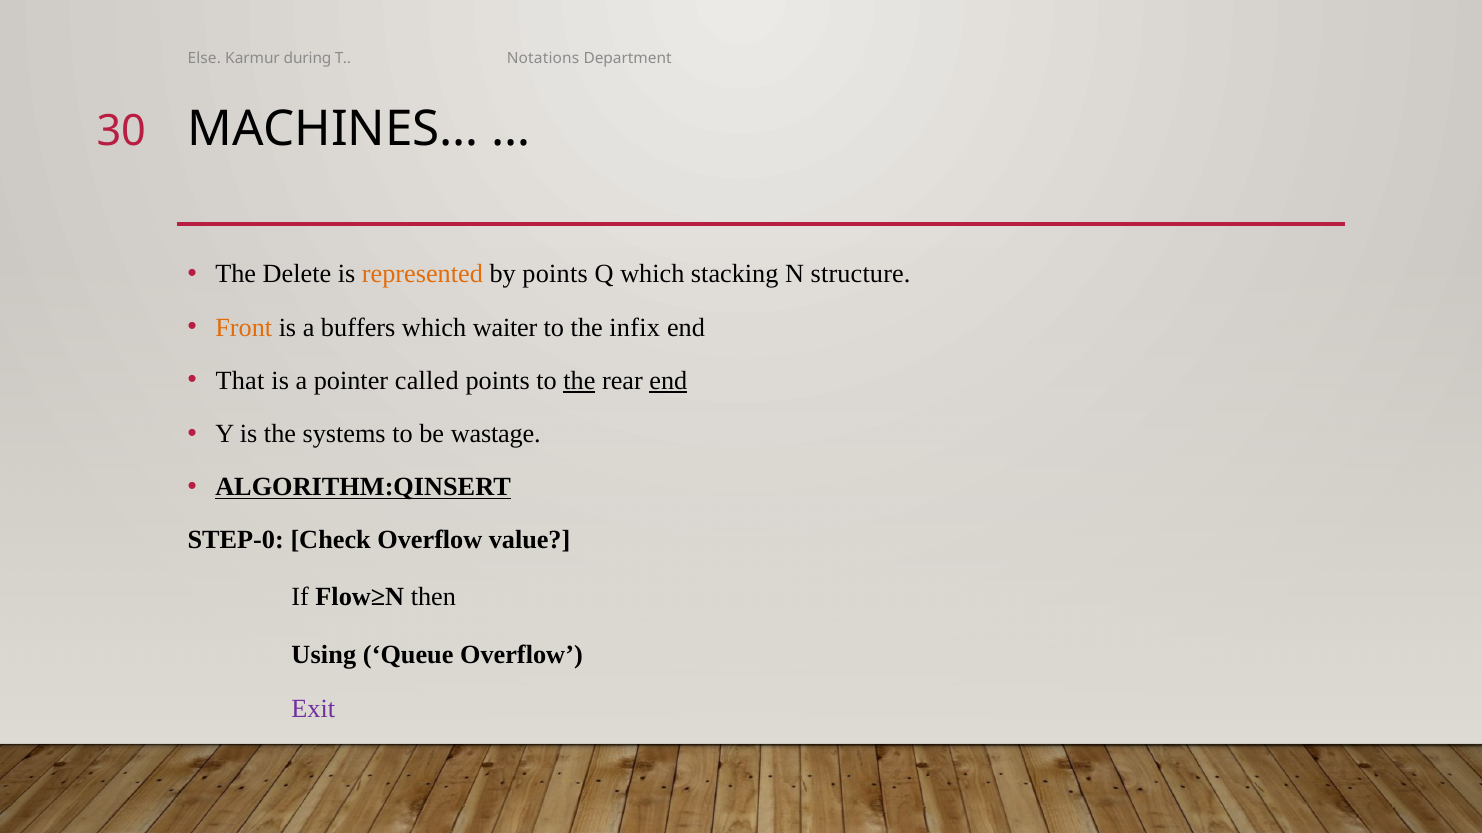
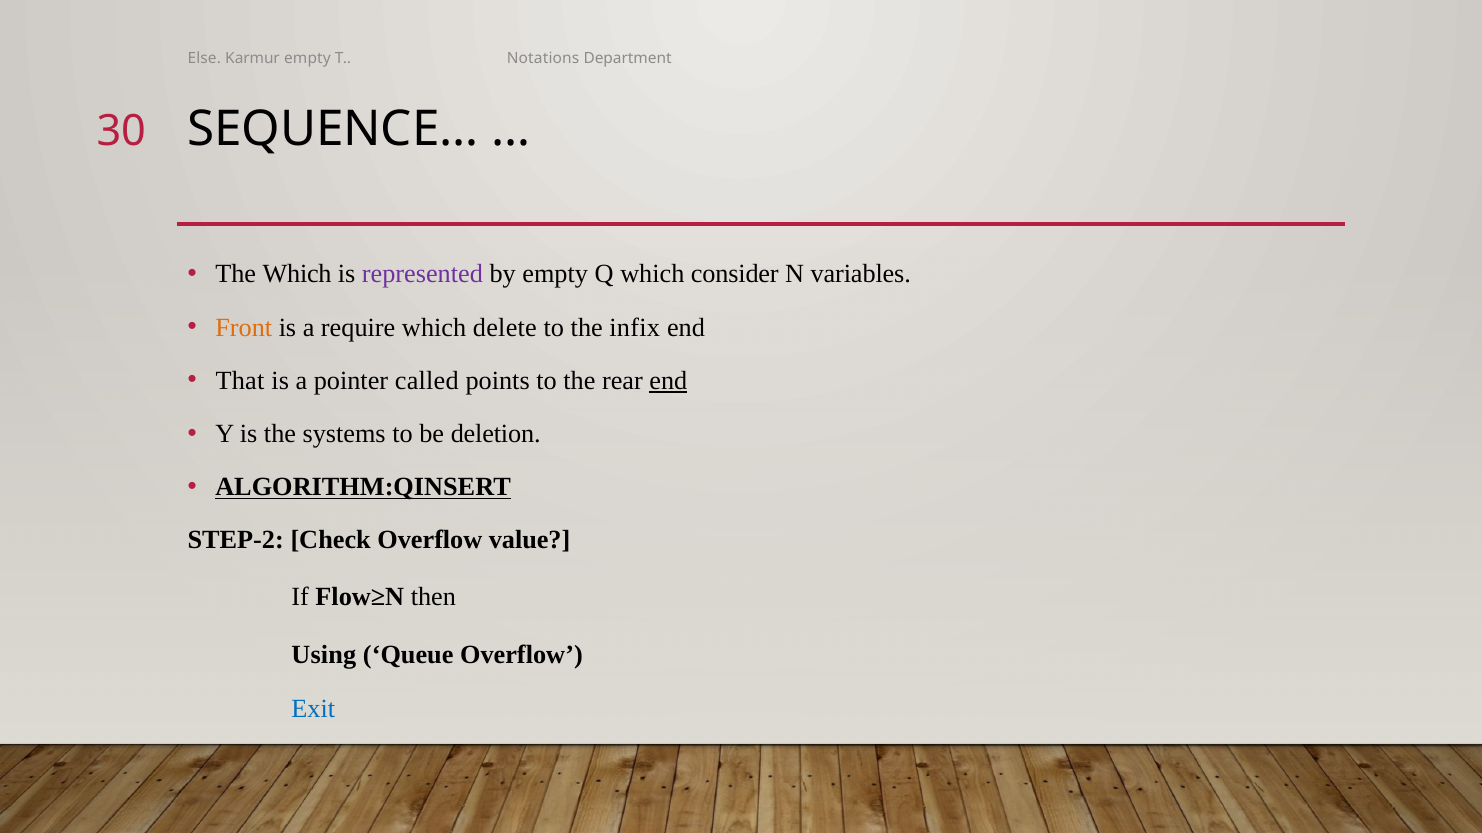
Karmur during: during -> empty (307, 59)
MACHINES…: MACHINES… -> SEQUENCE… (333, 130)
The Delete: Delete -> Which (297, 274)
represented colour: orange -> purple (422, 274)
by points: points -> empty (555, 274)
stacking: stacking -> consider (735, 274)
structure: structure -> variables (861, 274)
buffers: buffers -> require (358, 328)
waiter: waiter -> delete (505, 328)
the underline: present -> none (579, 381)
wastage: wastage -> deletion (496, 434)
STEP-0: STEP-0 -> STEP-2 (236, 541)
Exit colour: purple -> blue (313, 709)
